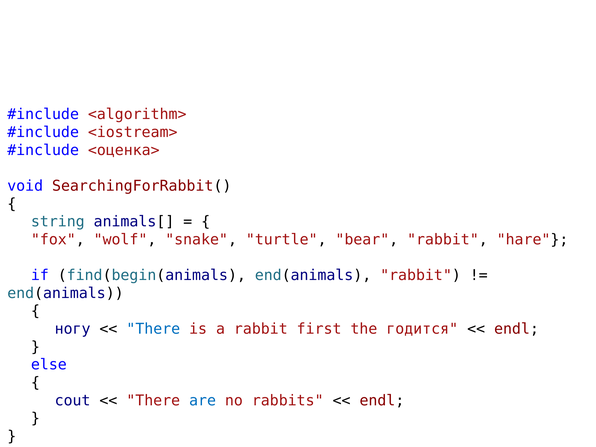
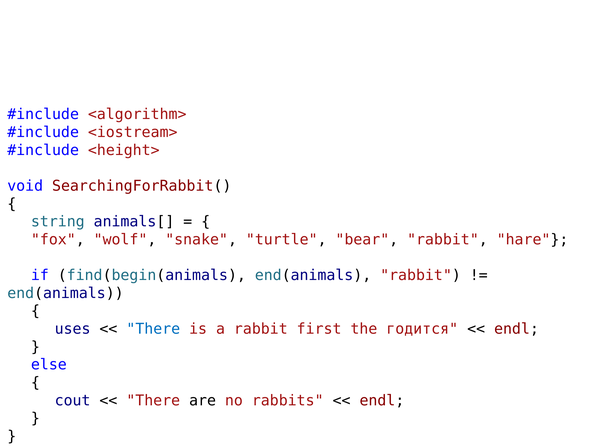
<оценка>: <оценка> -> <height> (124, 150)
ногу: ногу -> uses (73, 329)
are colour: blue -> black (203, 400)
